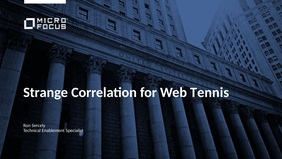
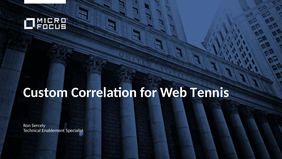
Strange: Strange -> Custom (46, 92)
